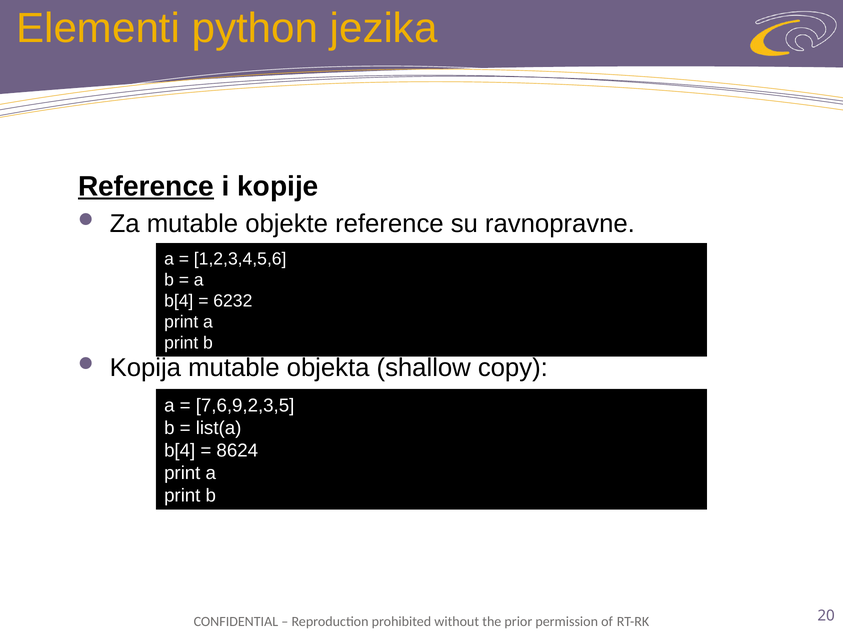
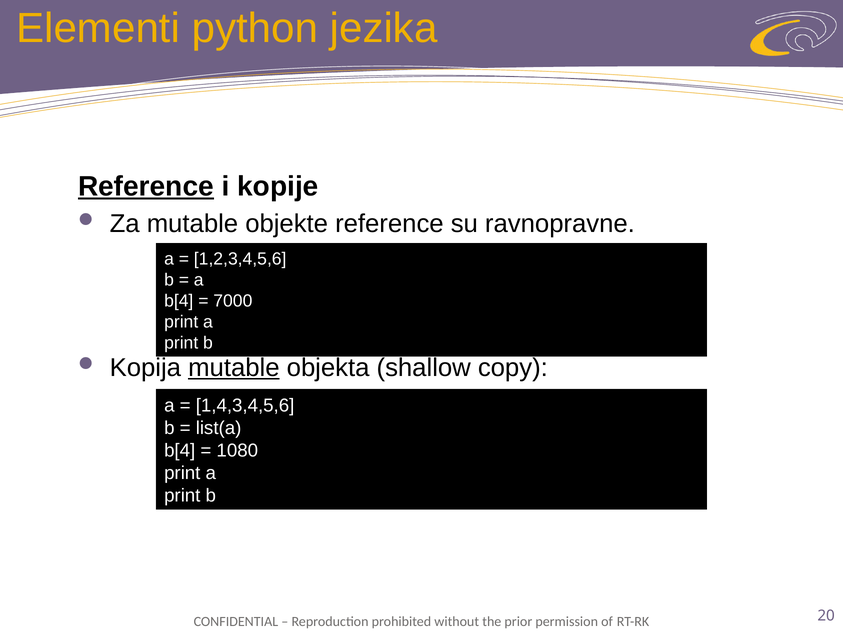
6232: 6232 -> 7000 (233, 301)
mutable underline: none -> present (234, 368)
7,6,9,2,3,5: 7,6,9,2,3,5 -> 1,4,3,4,5,6 (245, 406)
8624: 8624 -> 1080 (237, 451)
